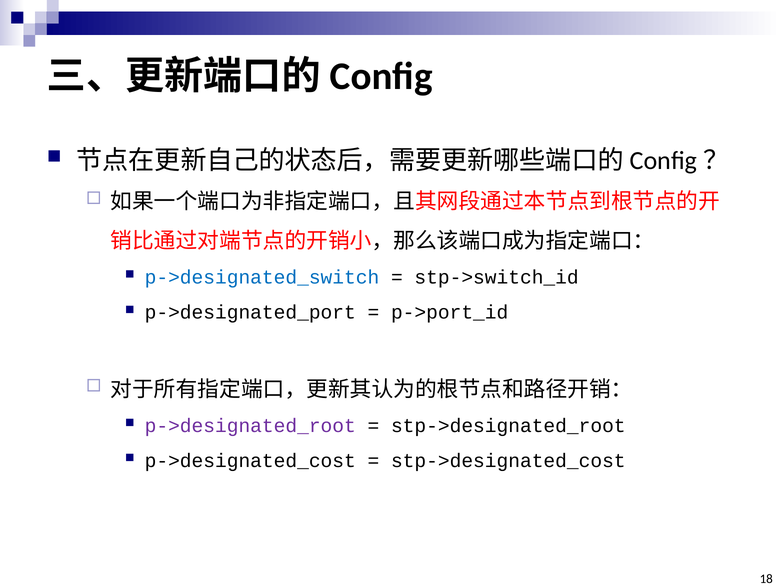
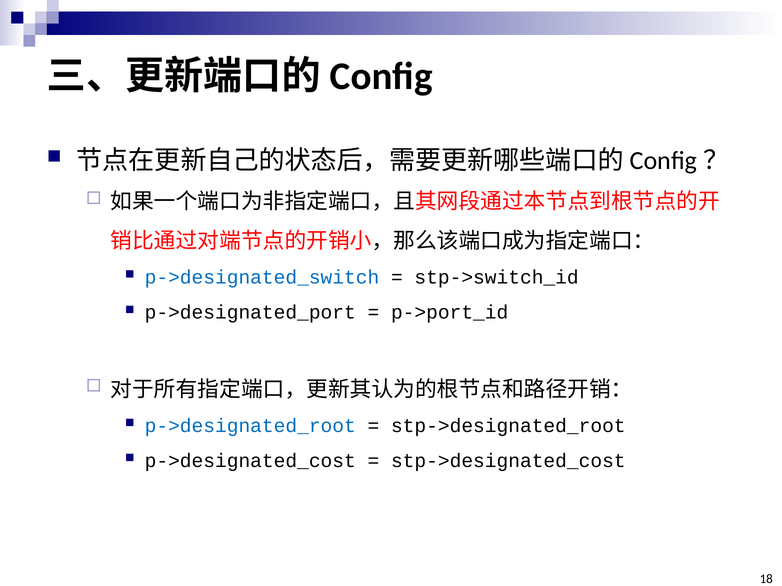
p->designated_root colour: purple -> blue (250, 426)
